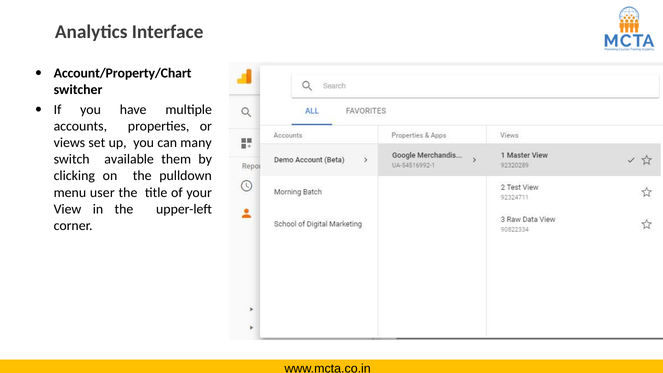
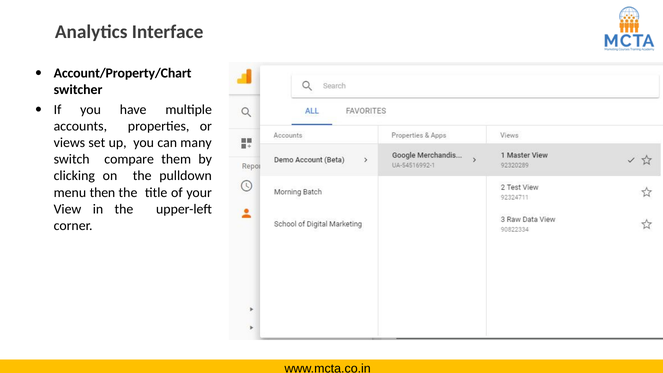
available: available -> compare (129, 159)
user: user -> then (102, 192)
